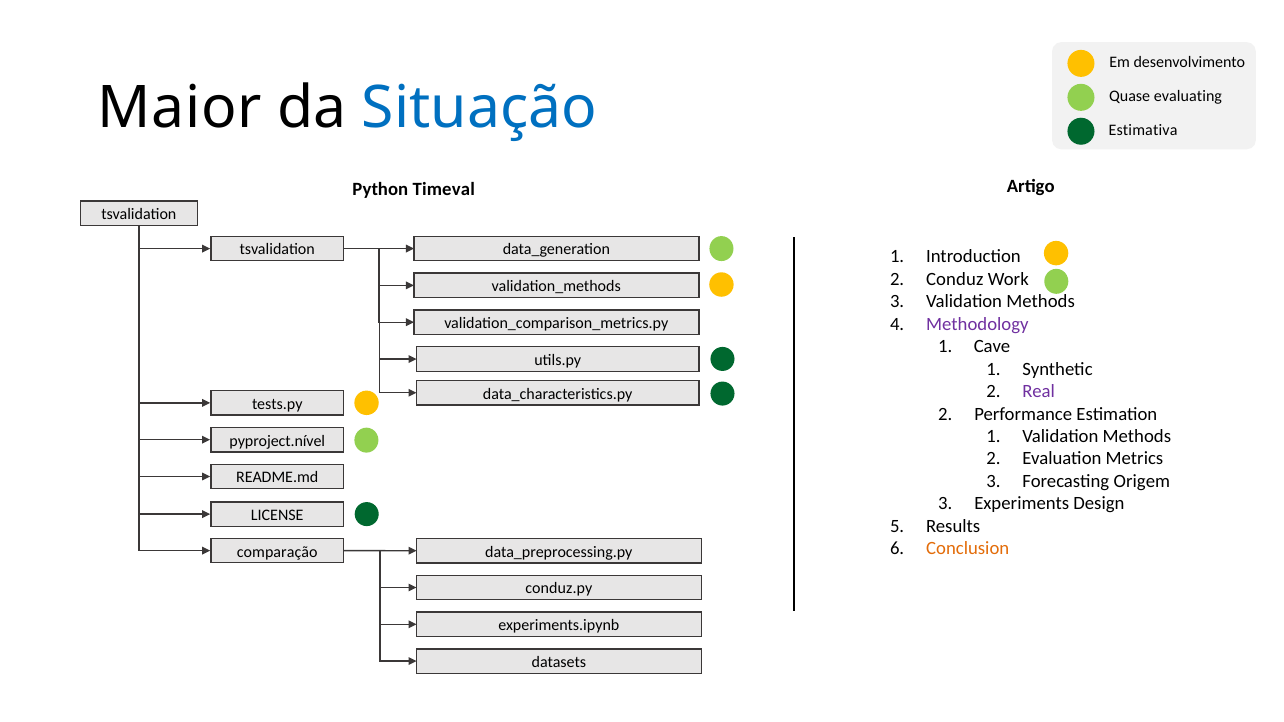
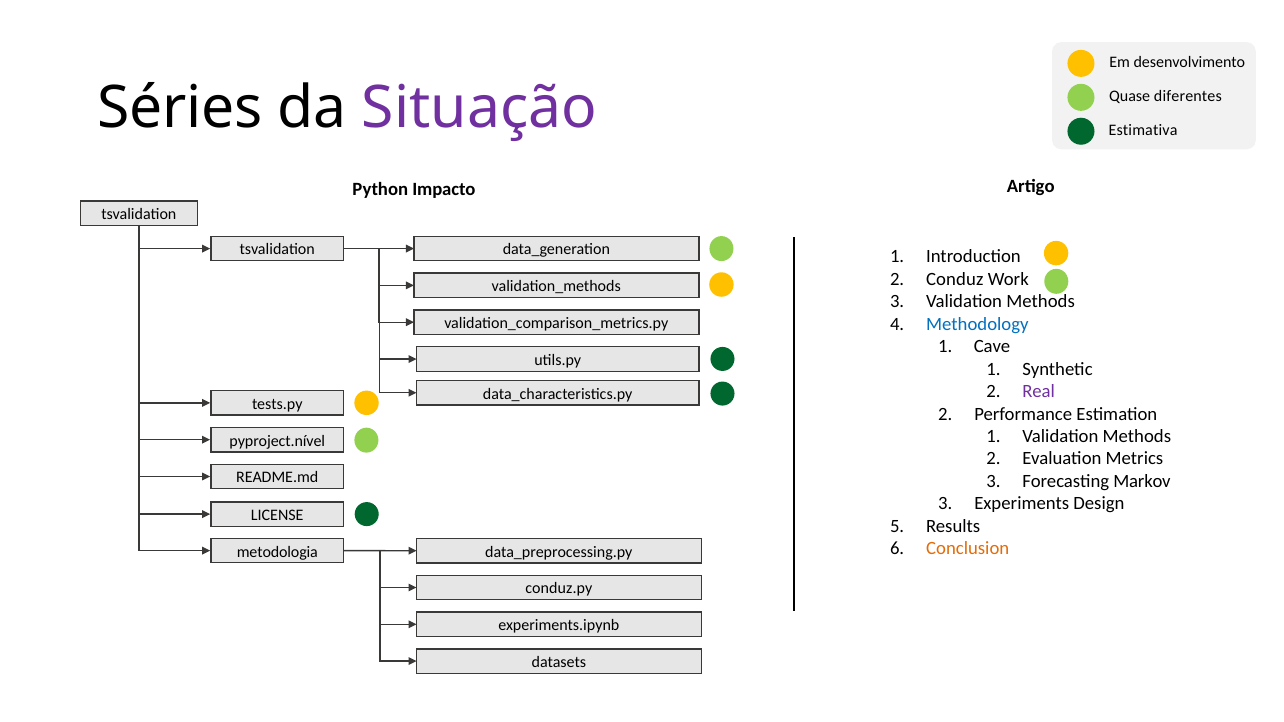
evaluating: evaluating -> diferentes (1188, 97)
Maior: Maior -> Séries (180, 108)
Situação colour: blue -> purple (479, 108)
Timeval: Timeval -> Impacto (444, 189)
Methodology colour: purple -> blue (977, 324)
Origem: Origem -> Markov (1142, 481)
comparação: comparação -> metodologia (277, 552)
